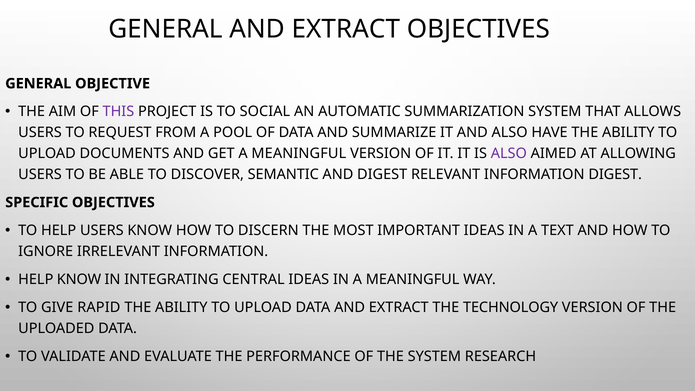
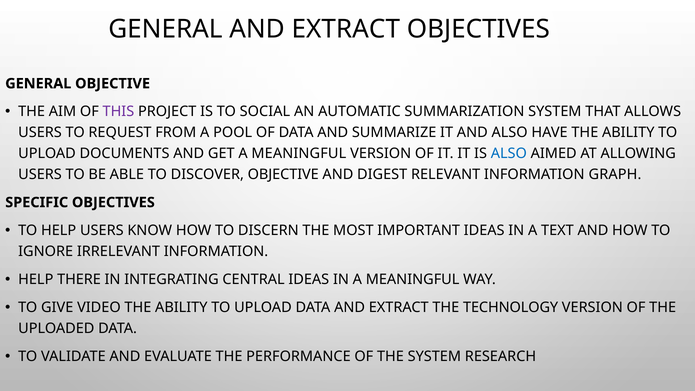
ALSO colour: purple -> blue (509, 153)
DISCOVER SEMANTIC: SEMANTIC -> OBJECTIVE (283, 174)
INFORMATION DIGEST: DIGEST -> GRAPH (615, 174)
HELP KNOW: KNOW -> THERE (79, 280)
RAPID: RAPID -> VIDEO (99, 308)
